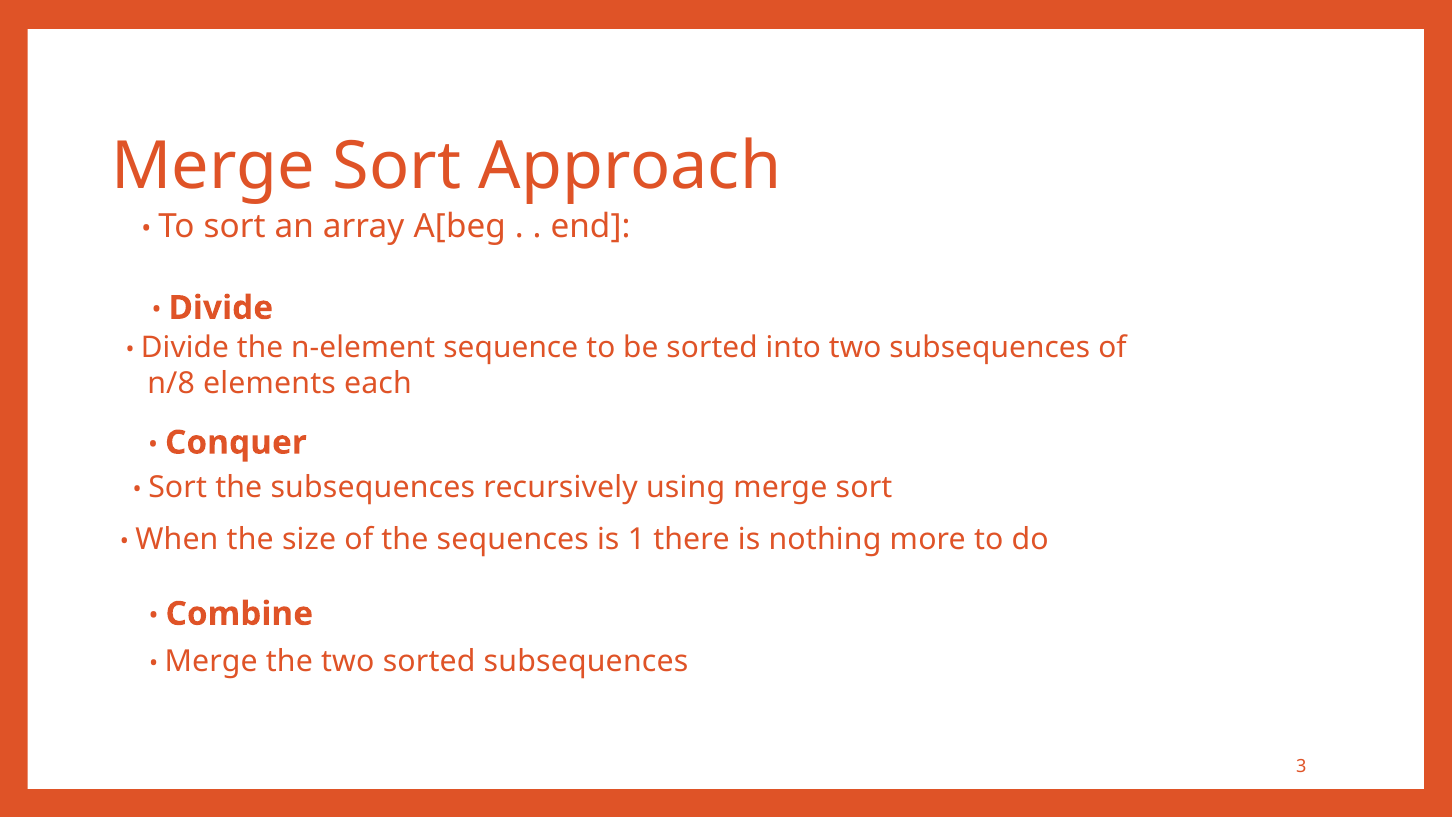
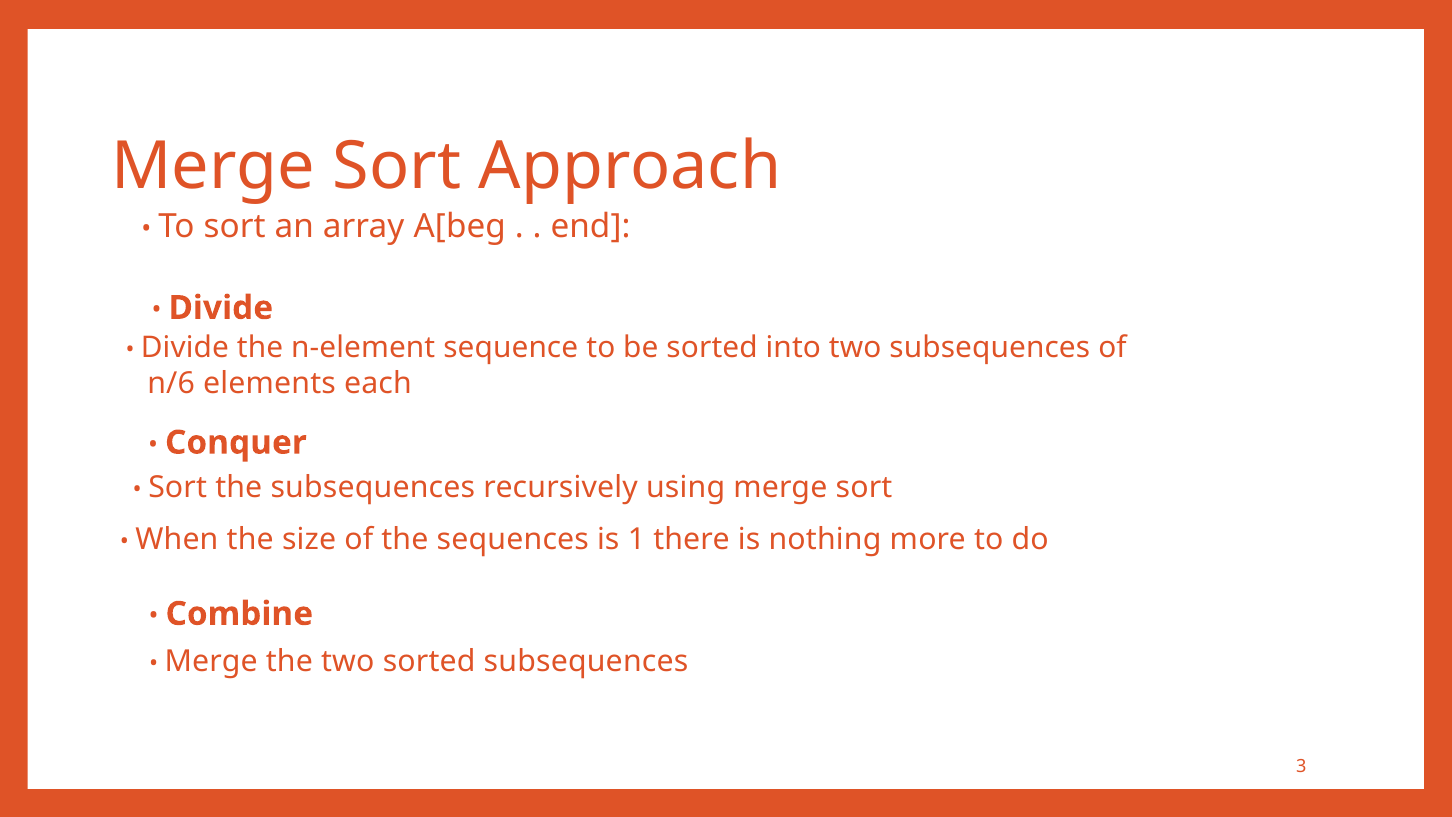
n/8: n/8 -> n/6 (171, 383)
